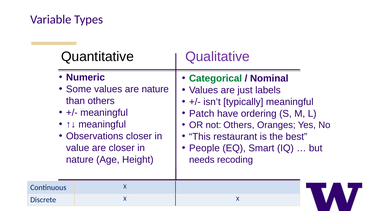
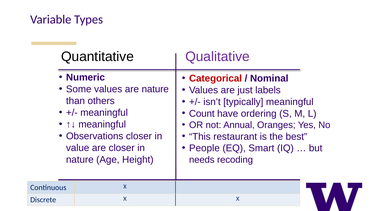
Categorical colour: green -> red (216, 78)
Patch: Patch -> Count (202, 113)
not Others: Others -> Annual (239, 125)
